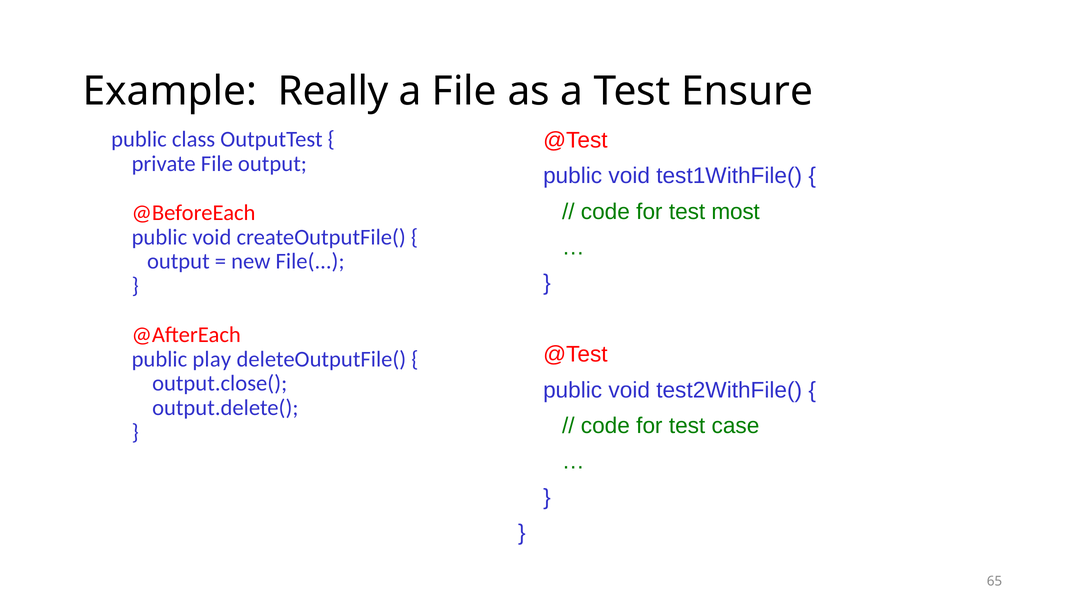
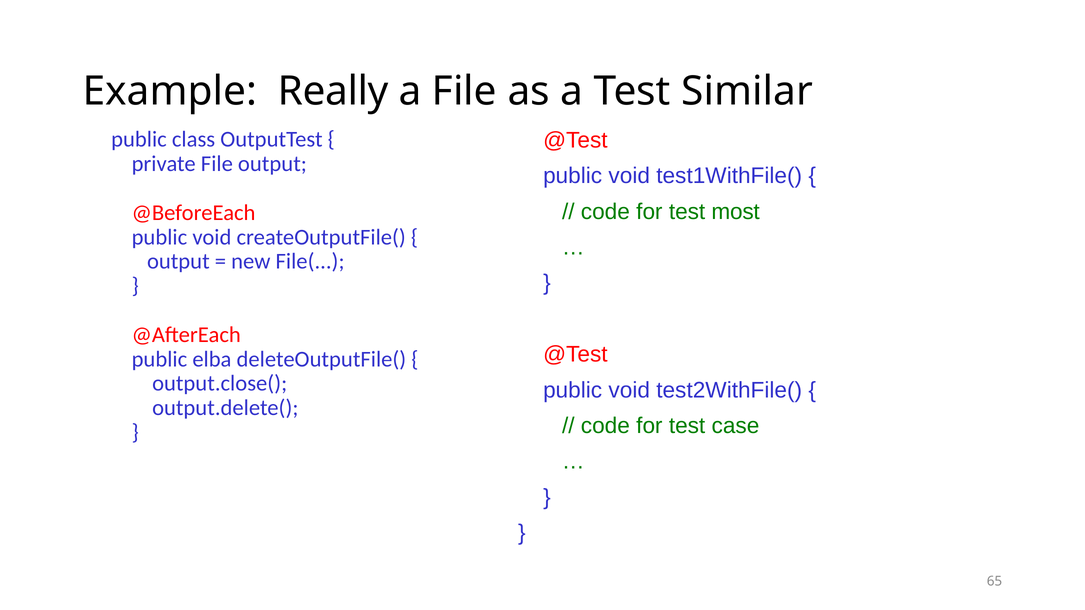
Ensure: Ensure -> Similar (747, 91)
play: play -> elba (212, 359)
